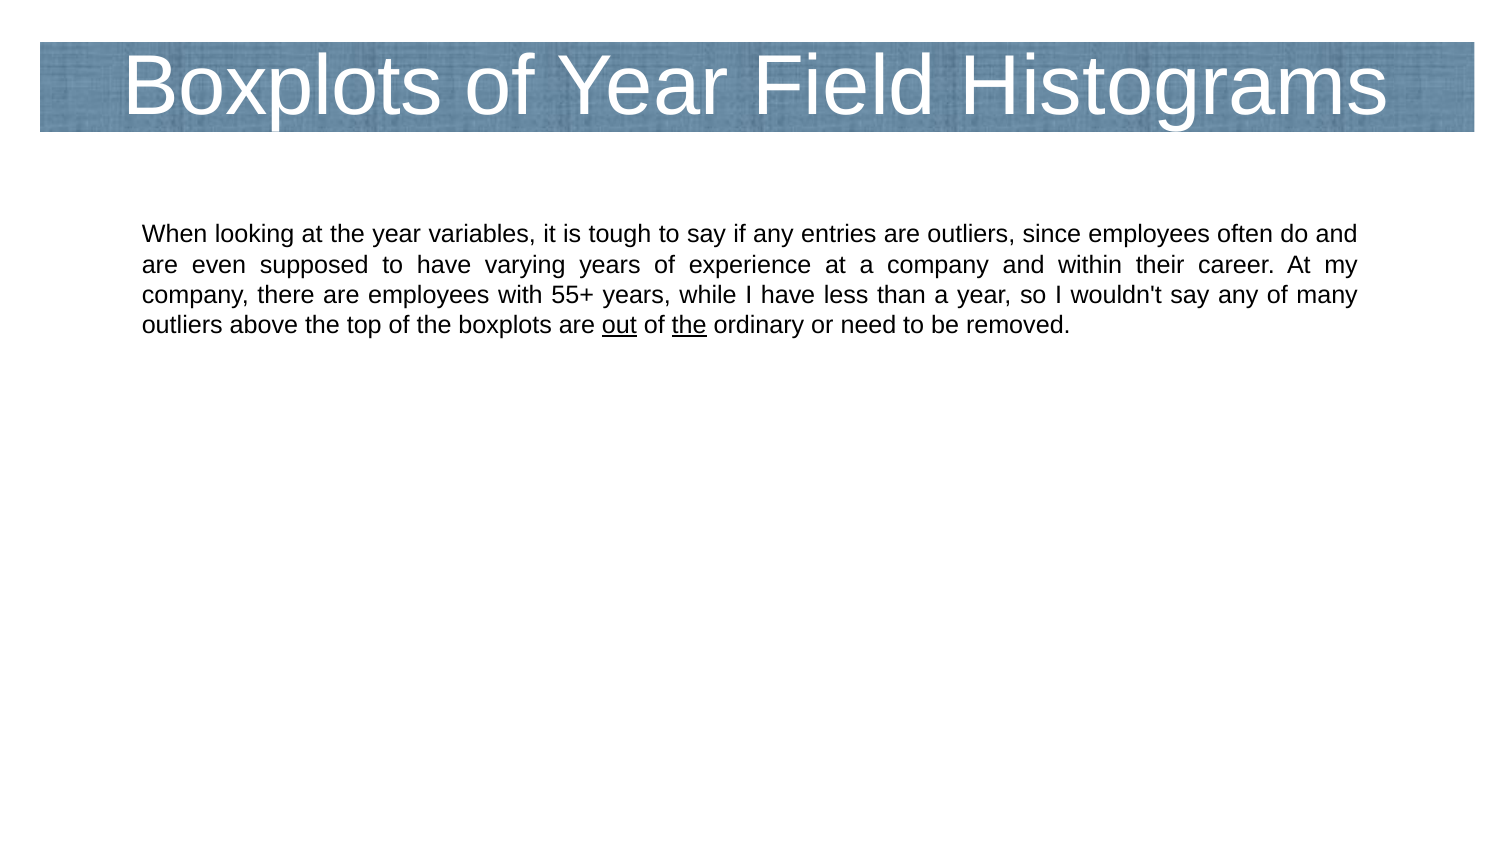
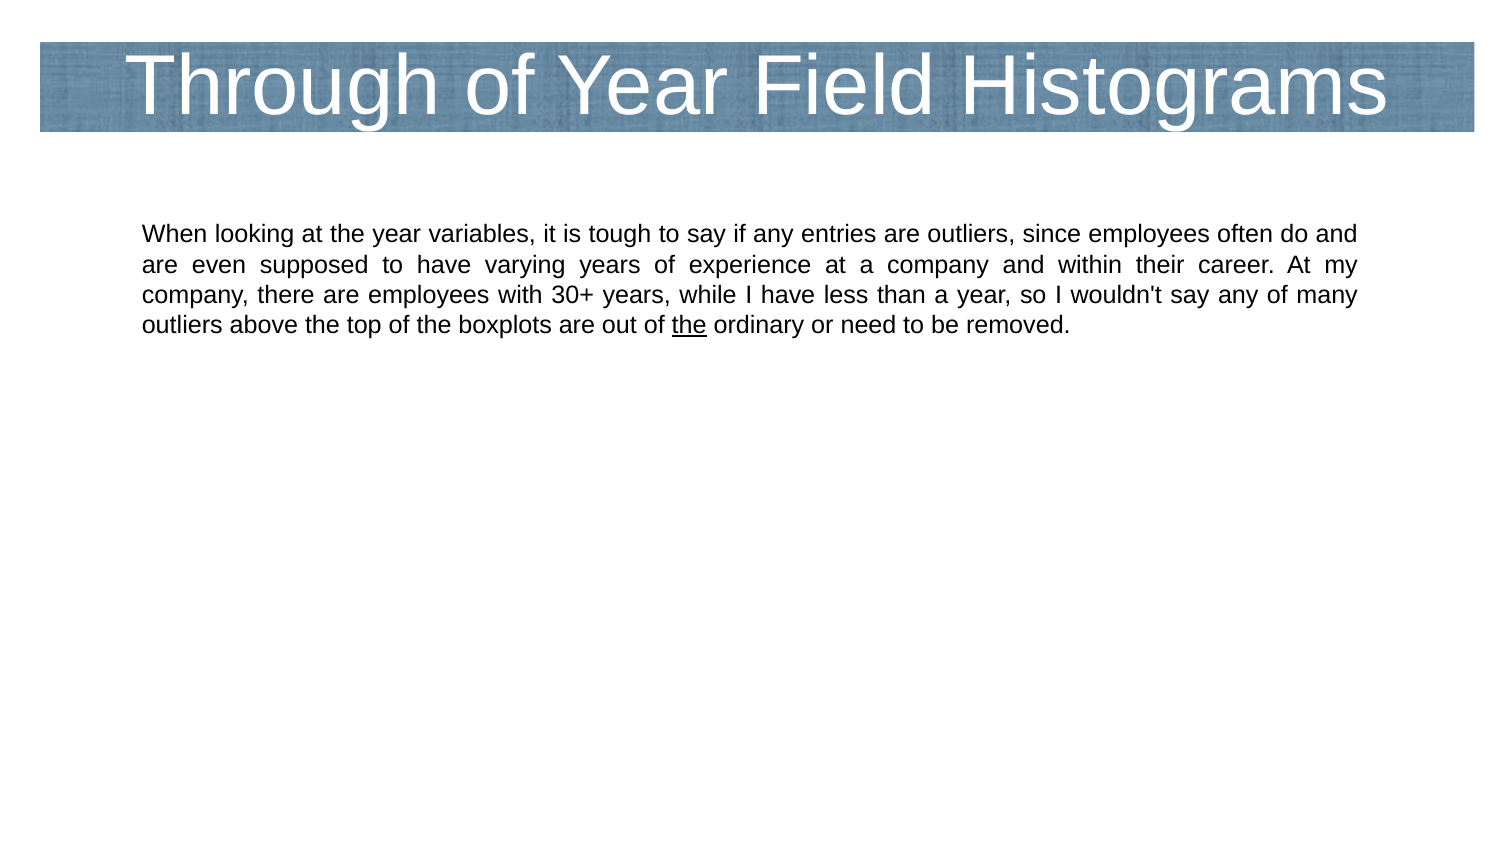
Boxplots: Boxplots -> Through (282, 86)
55+: 55+ -> 30+ (573, 295)
out underline: present -> none (619, 325)
